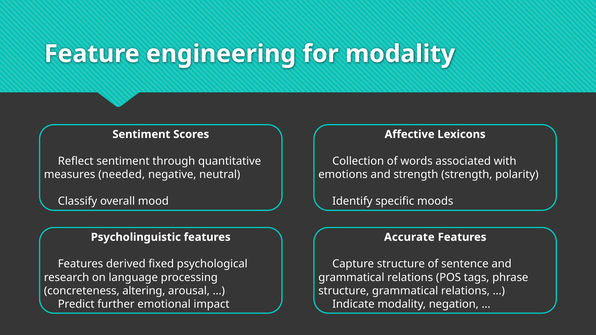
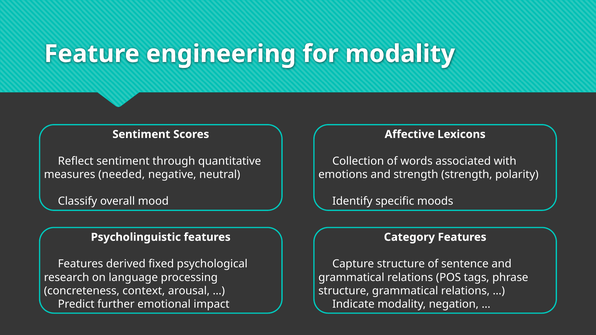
Accurate: Accurate -> Category (409, 237)
altering: altering -> context (144, 291)
